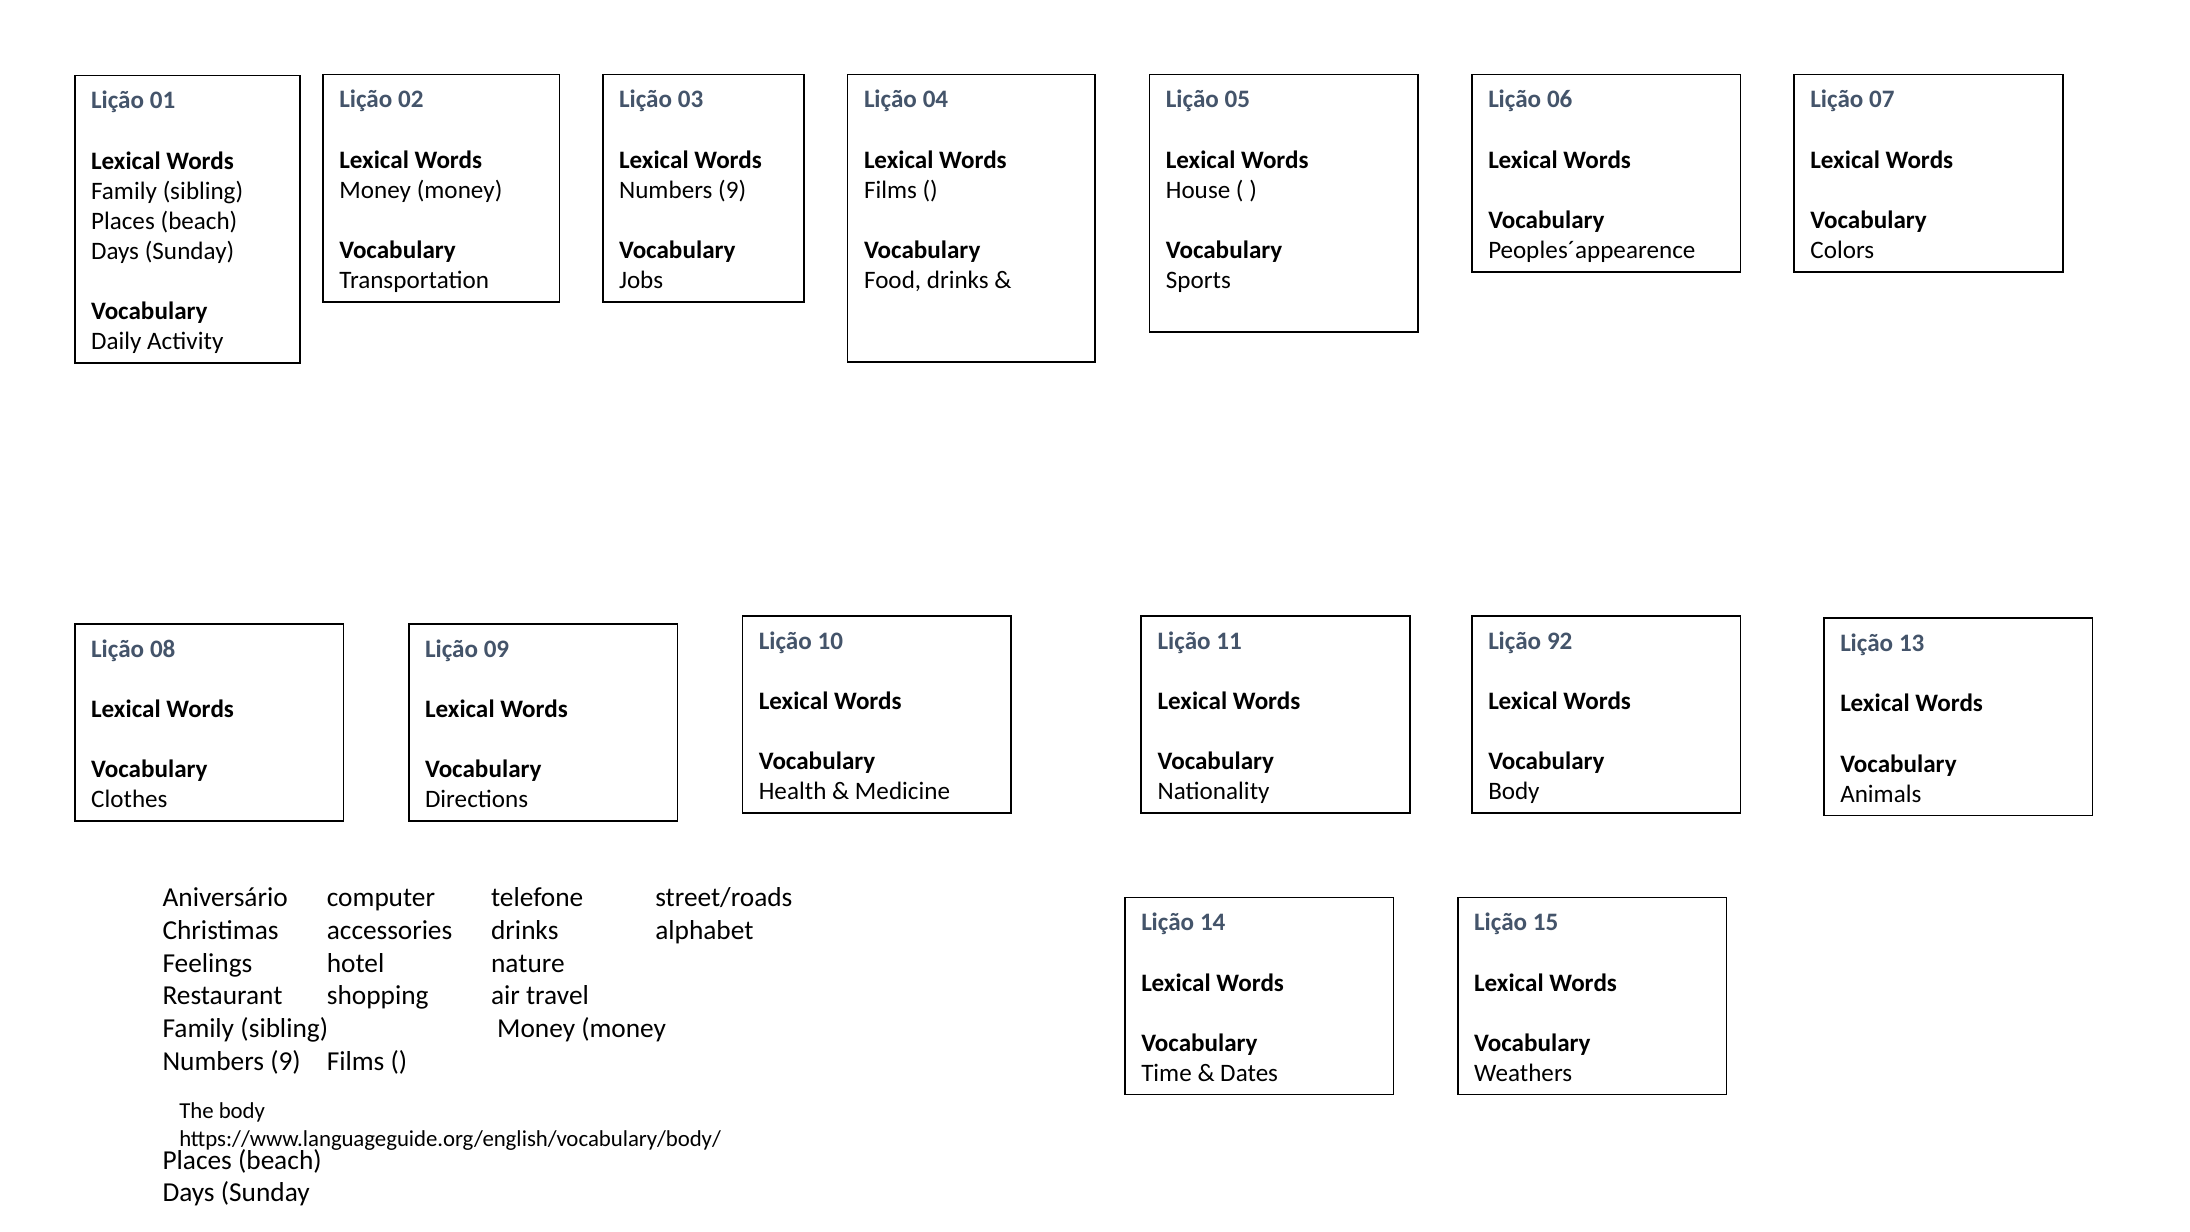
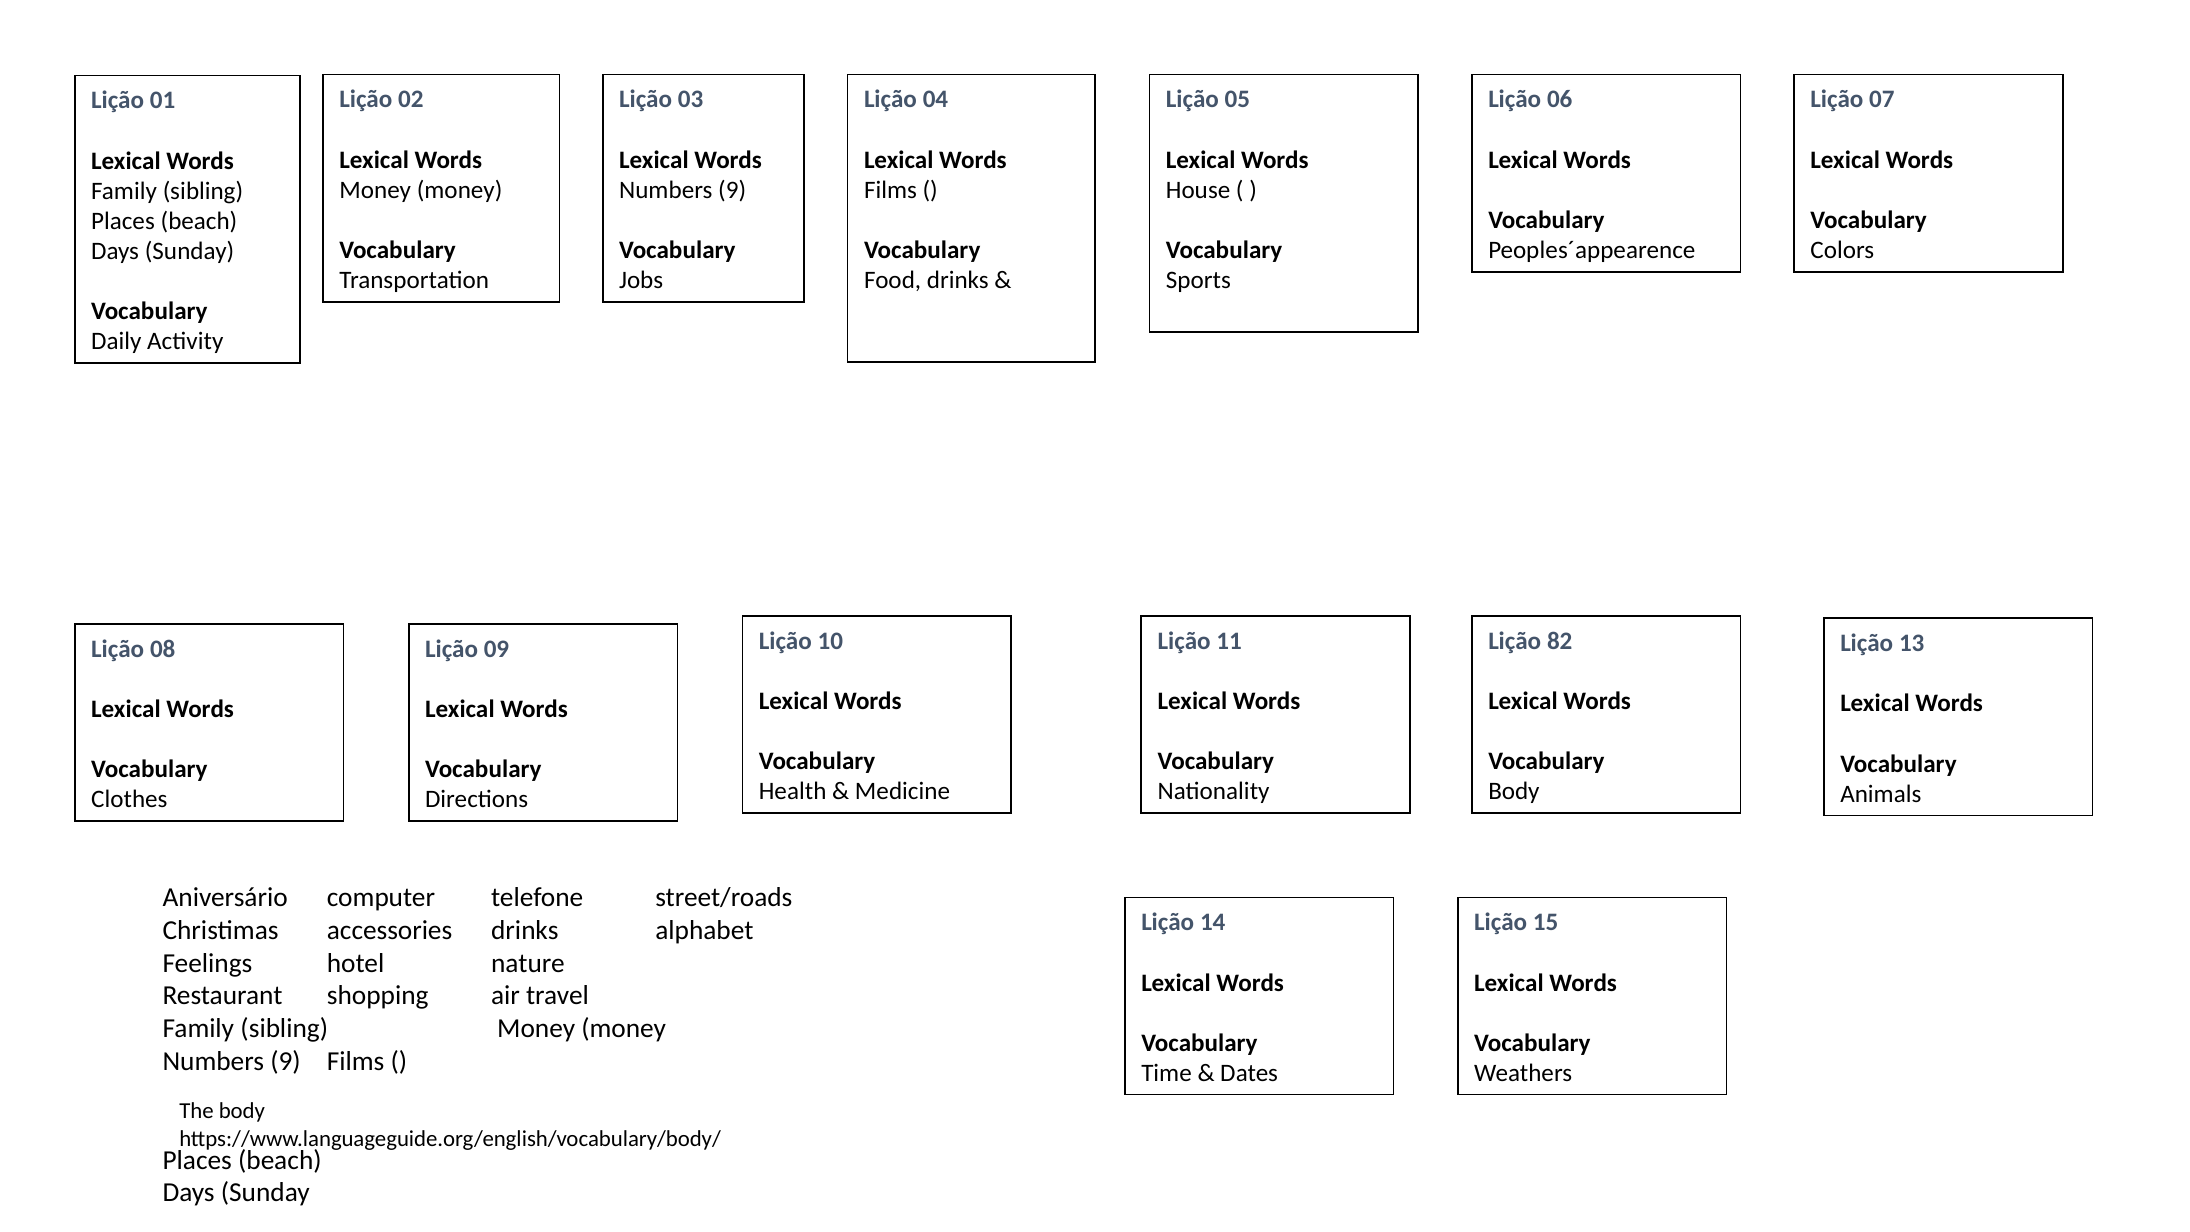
92: 92 -> 82 (1560, 641)
